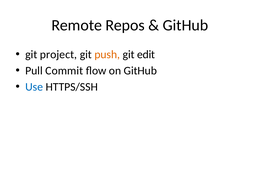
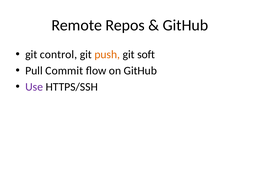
project: project -> control (59, 55)
edit: edit -> soft (146, 55)
Use colour: blue -> purple (34, 87)
